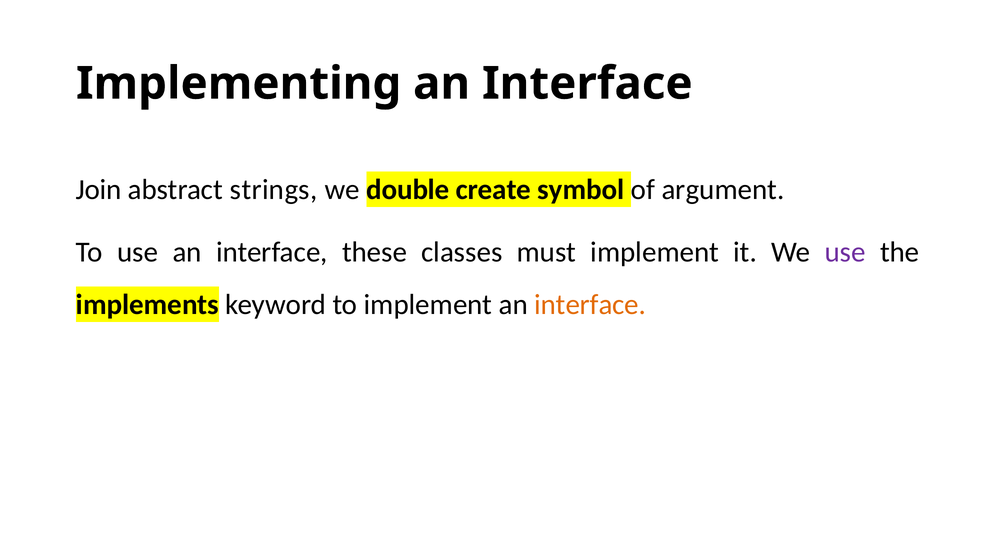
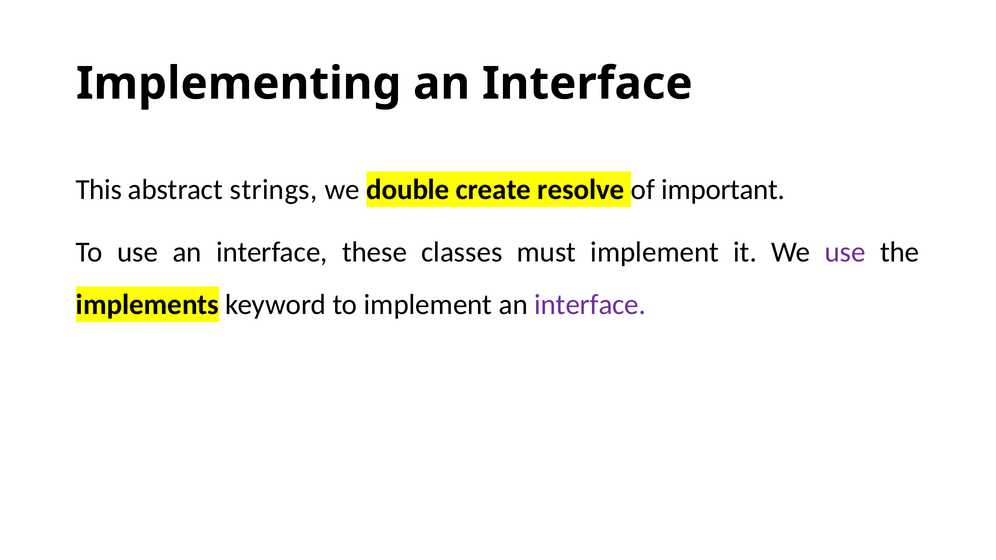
Join: Join -> This (99, 190)
symbol: symbol -> resolve (581, 190)
argument: argument -> important (723, 190)
interface colour: orange -> purple (590, 305)
